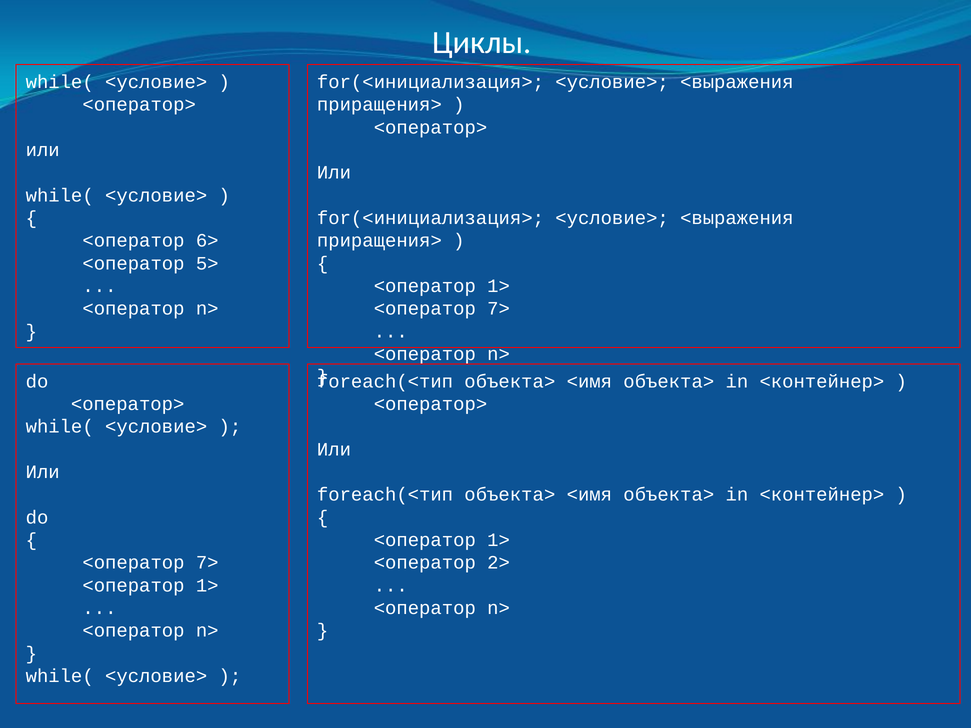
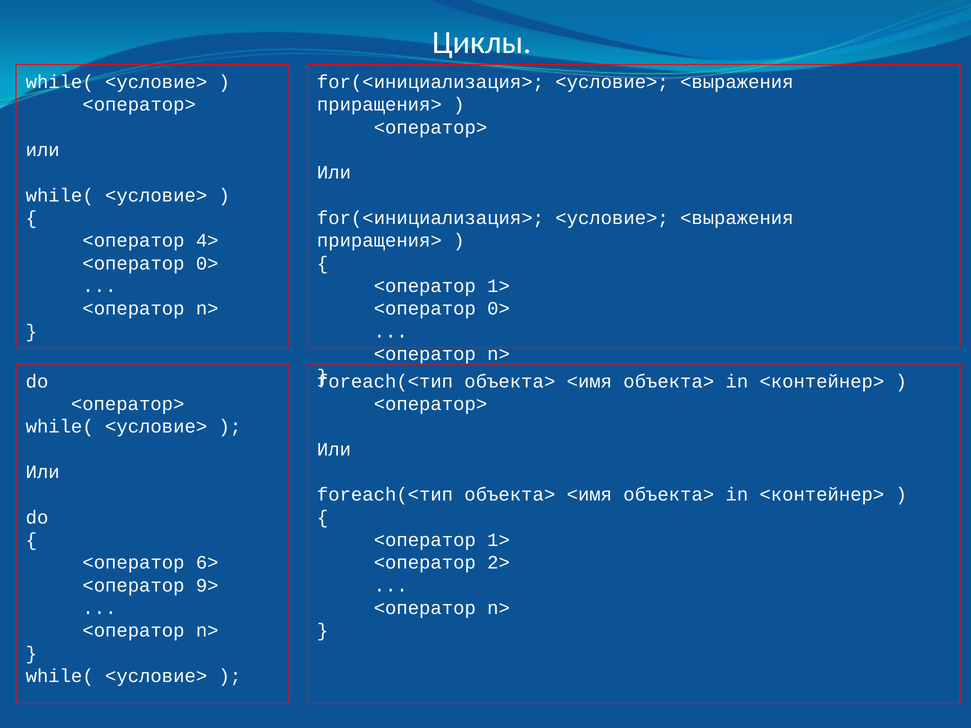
6>: 6> -> 4> (207, 241)
5>: 5> -> 0> (207, 263)
7>: 7> -> 0> (499, 309)
7>: 7> -> 6> (207, 563)
1>: 1> -> 9> (207, 586)
